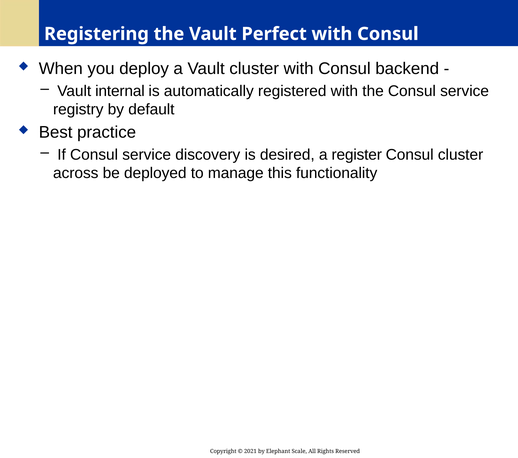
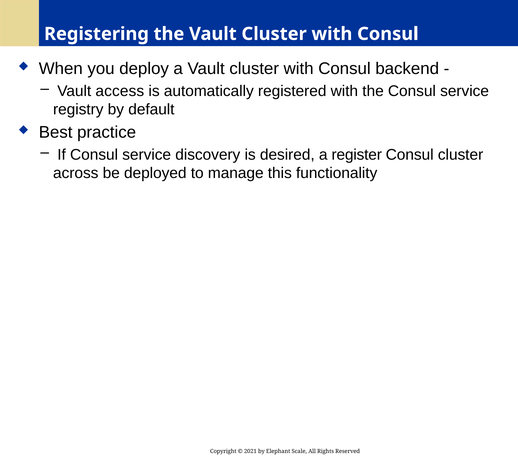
the Vault Perfect: Perfect -> Cluster (274, 34)
internal: internal -> access (120, 91)
